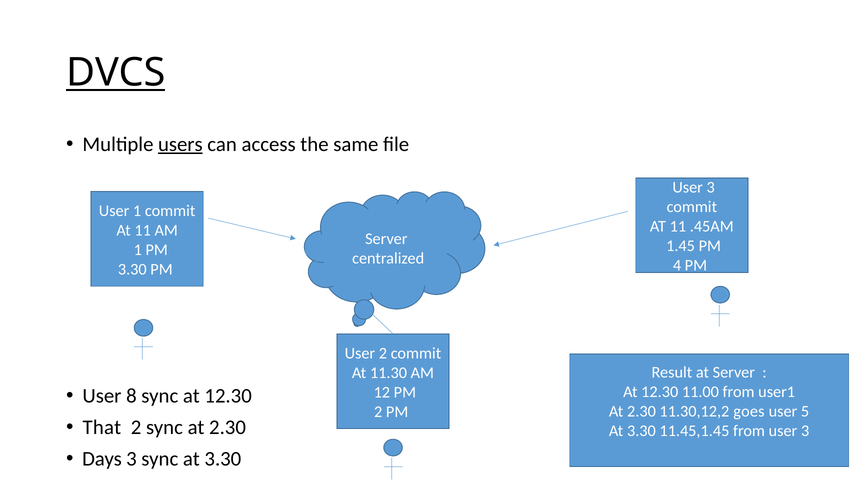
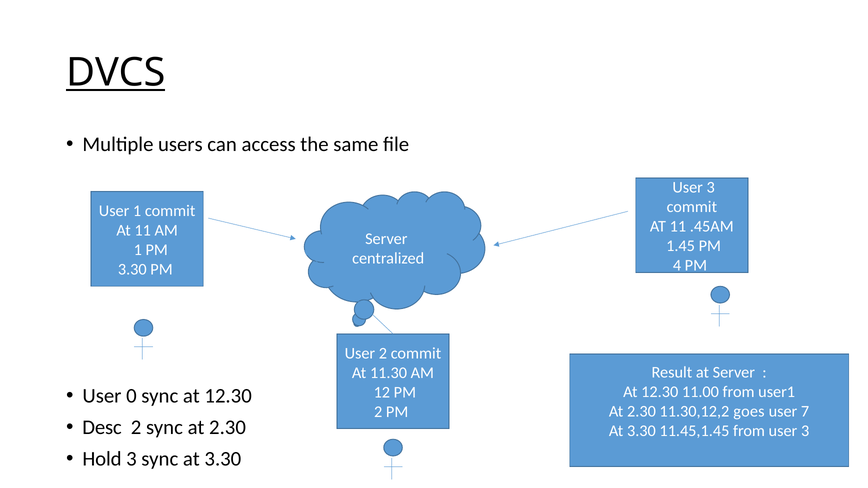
users underline: present -> none (180, 144)
8: 8 -> 0 (131, 396)
5: 5 -> 7 (805, 411)
That: That -> Desc (102, 428)
Days: Days -> Hold (102, 459)
